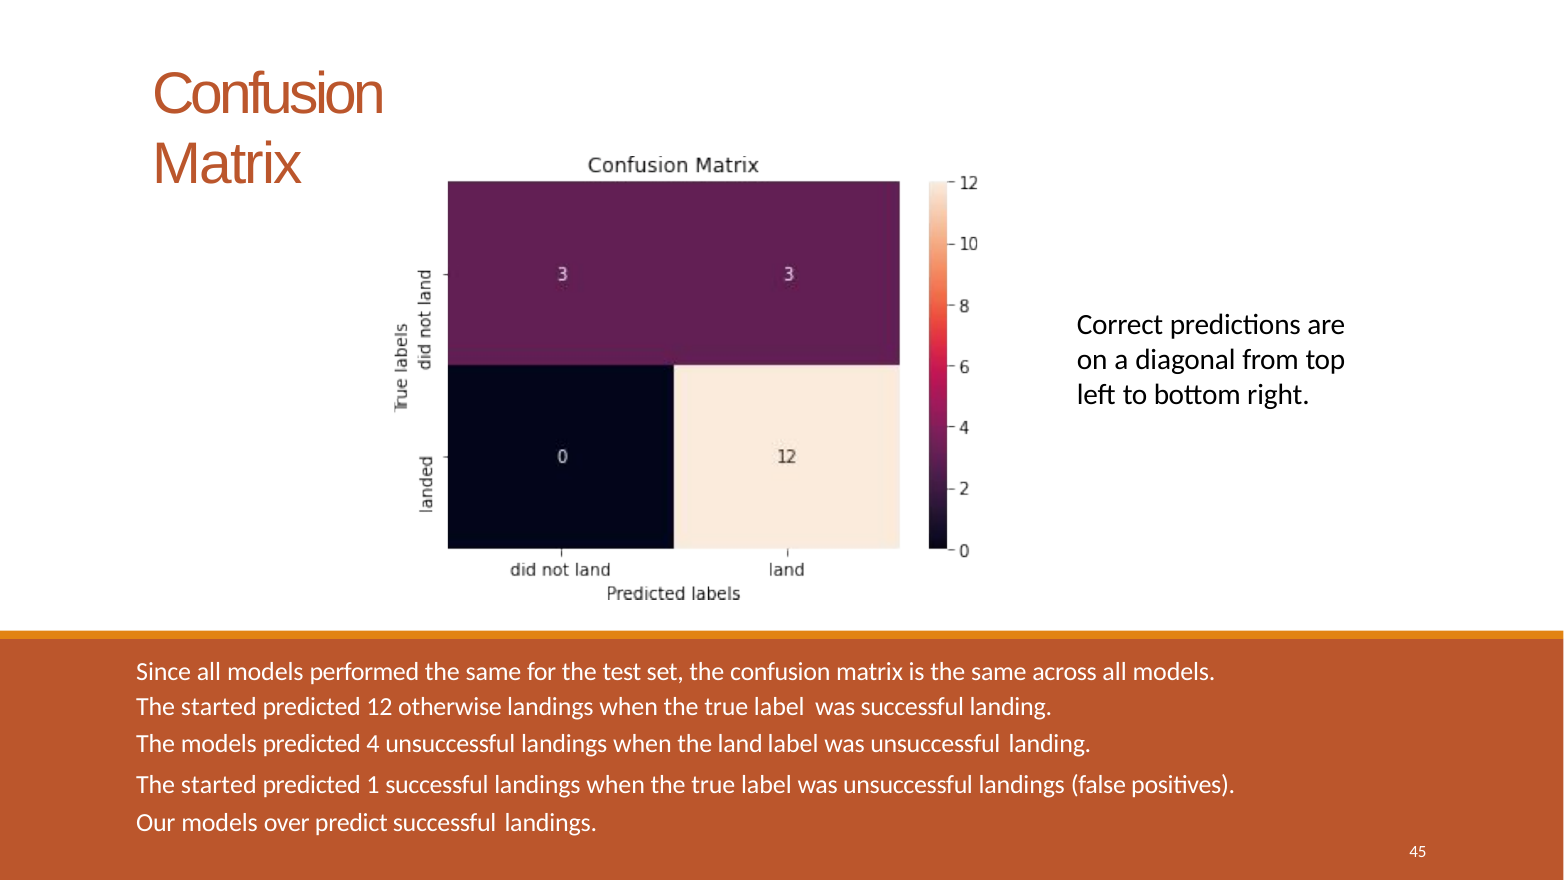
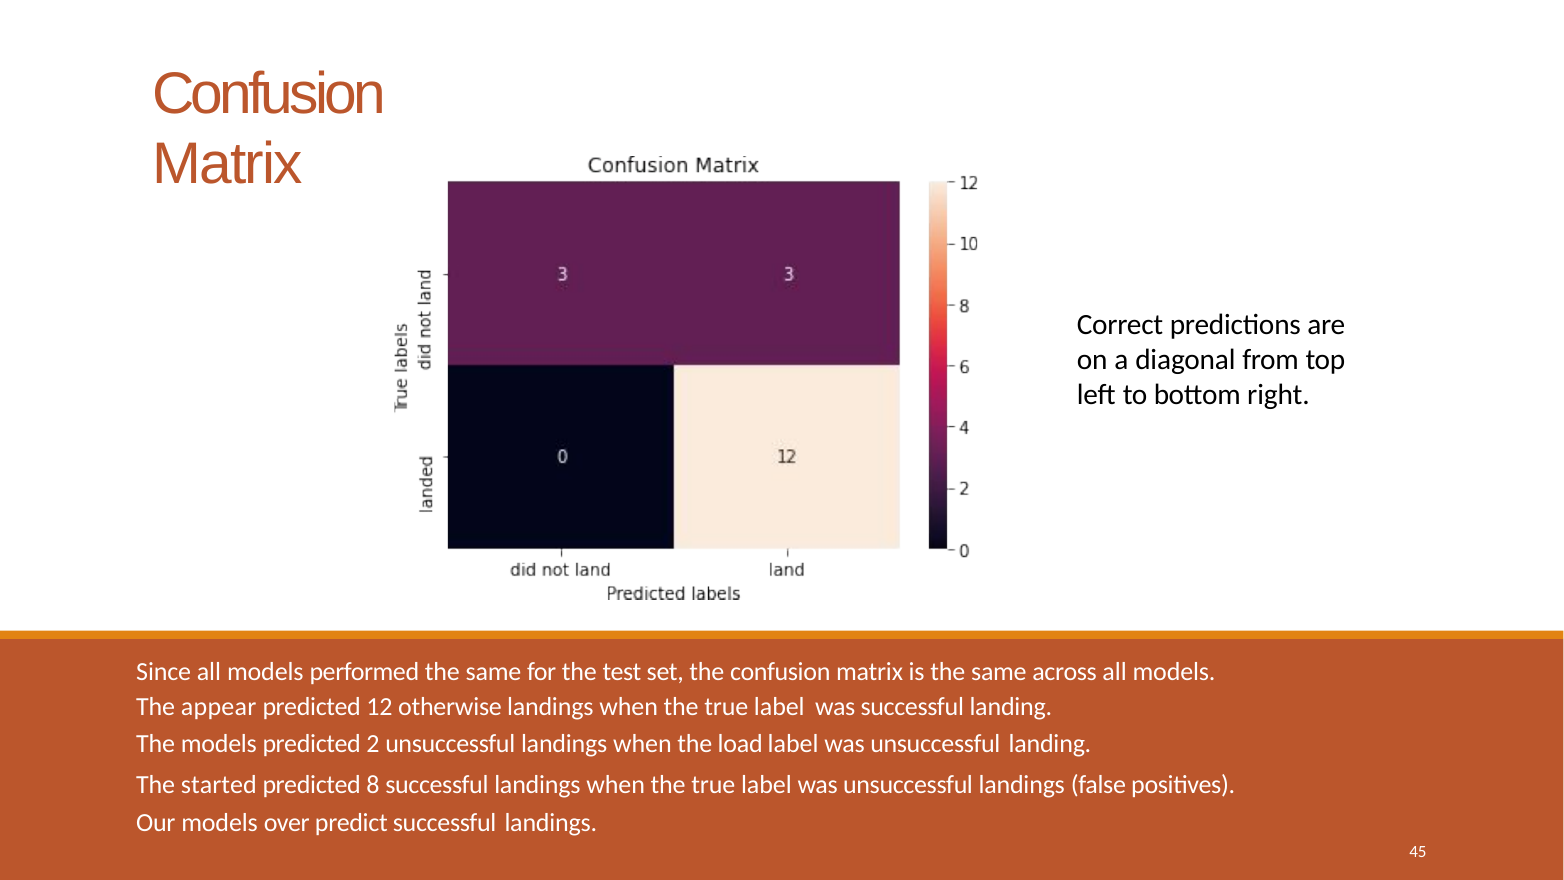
started: started -> appear (219, 706)
4: 4 -> 2 (373, 744)
land: land -> load (740, 744)
1: 1 -> 8 (373, 784)
